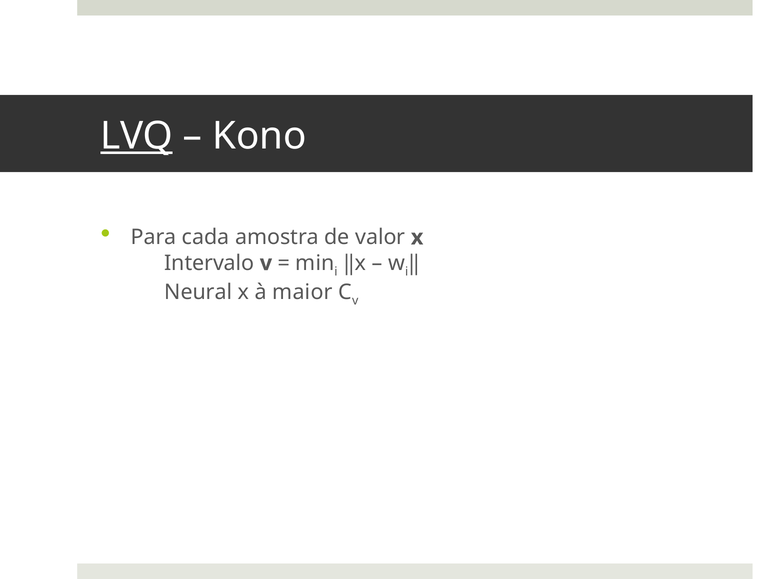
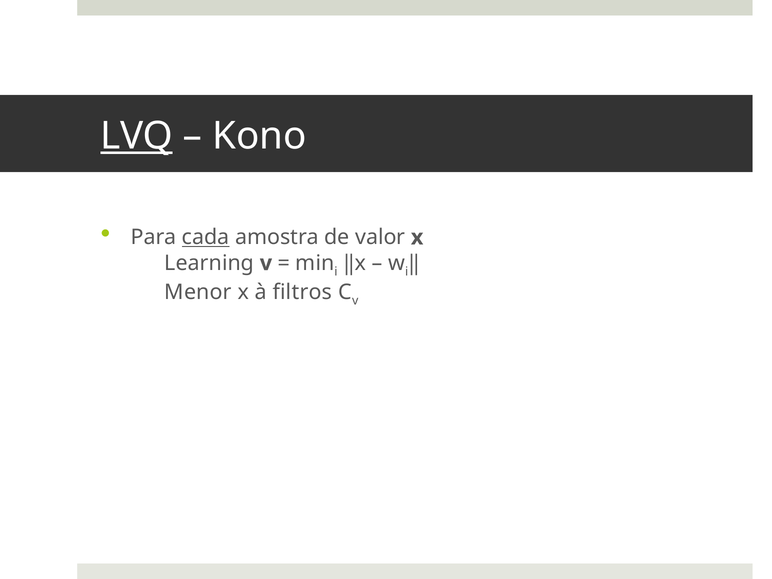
cada underline: none -> present (206, 237)
Intervalo: Intervalo -> Learning (209, 263)
Neural: Neural -> Menor (198, 292)
maior: maior -> filtros (302, 292)
